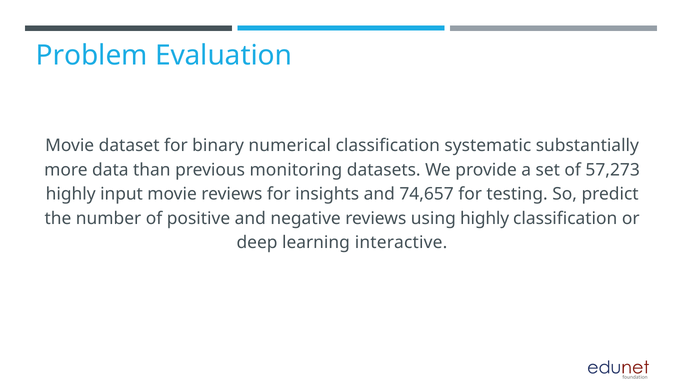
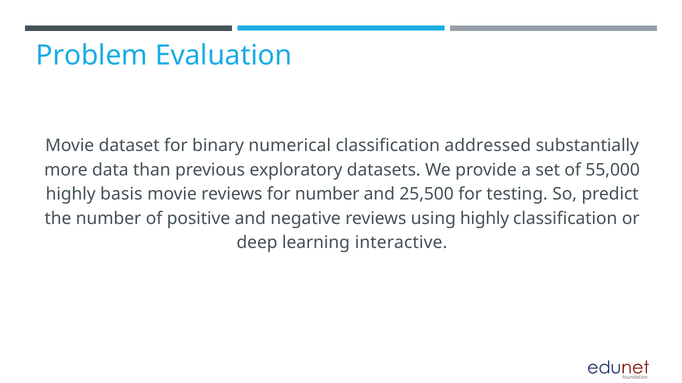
systematic: systematic -> addressed (488, 146)
monitoring: monitoring -> exploratory (296, 170)
57,273: 57,273 -> 55,000 (613, 170)
input: input -> basis (121, 194)
for insights: insights -> number (327, 194)
74,657: 74,657 -> 25,500 (427, 194)
